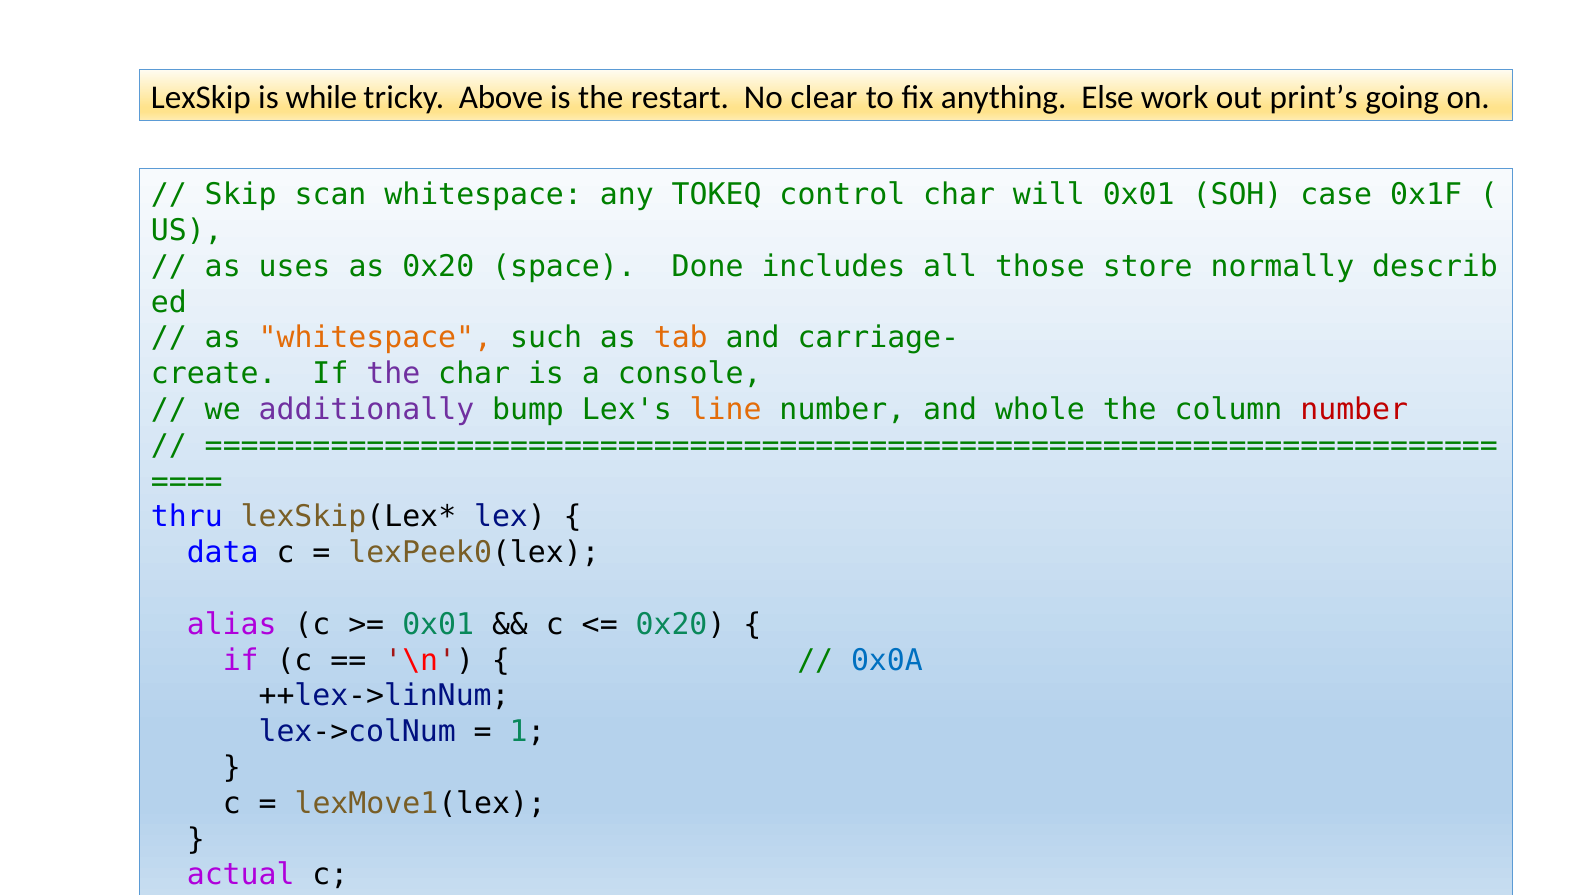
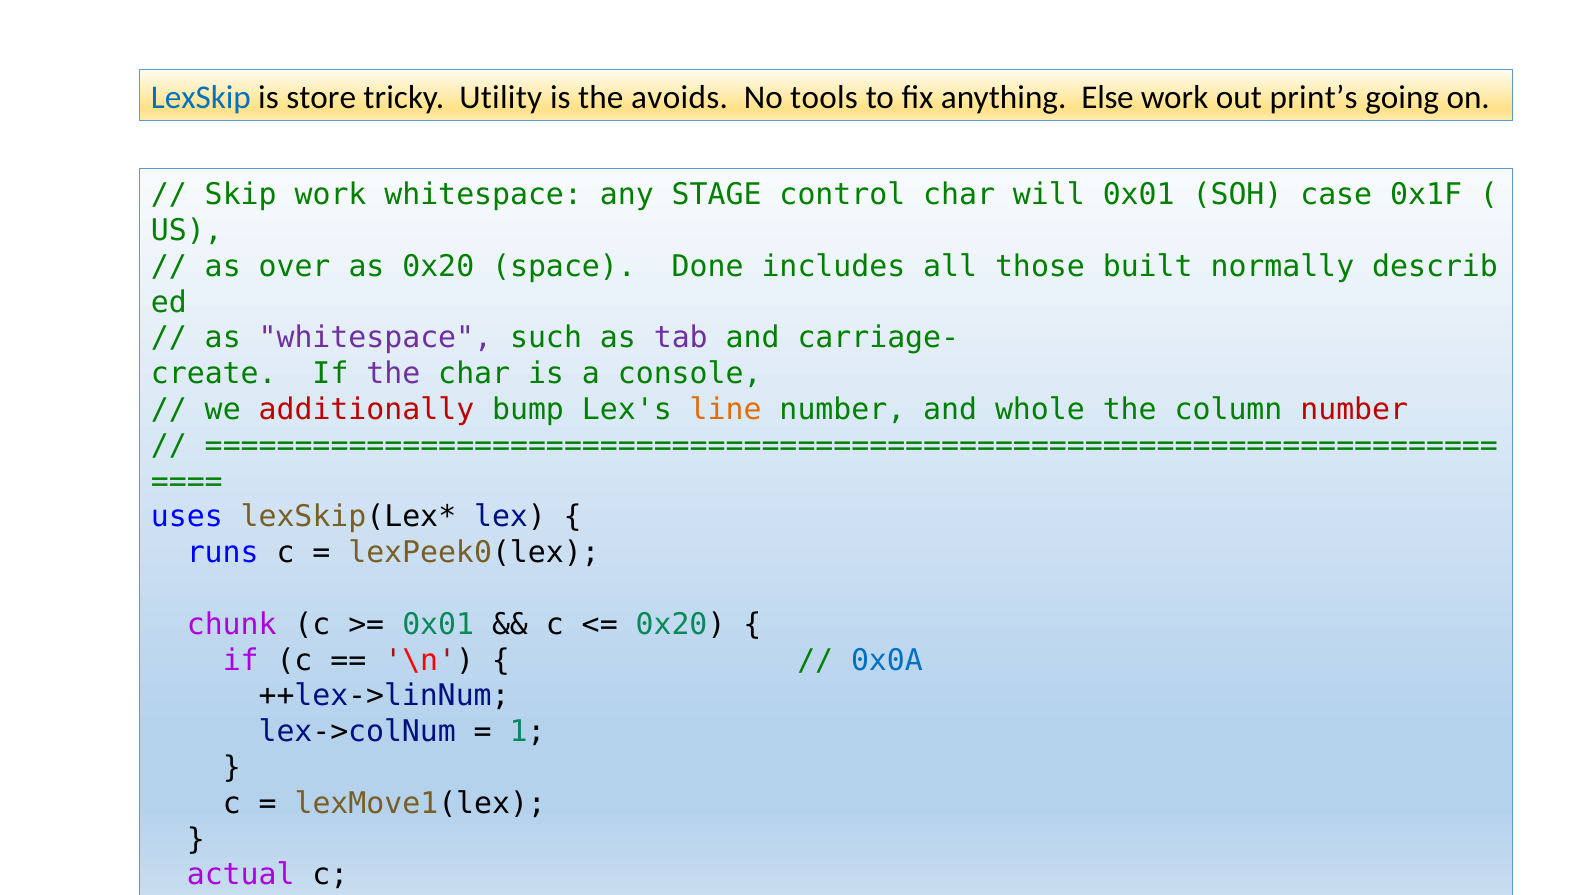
LexSkip colour: black -> blue (201, 97)
while: while -> store (321, 97)
Above: Above -> Utility (501, 97)
restart: restart -> avoids (680, 97)
clear: clear -> tools (824, 97)
Skip scan: scan -> work (331, 195)
TOKEQ: TOKEQ -> STAGE (717, 195)
uses: uses -> over (295, 267)
store: store -> built (1148, 267)
whitespace colour: orange -> purple (375, 338)
tab colour: orange -> purple (681, 338)
additionally colour: purple -> red (366, 410)
thru: thru -> uses (187, 517)
data: data -> runs (223, 553)
alias: alias -> chunk (232, 625)
